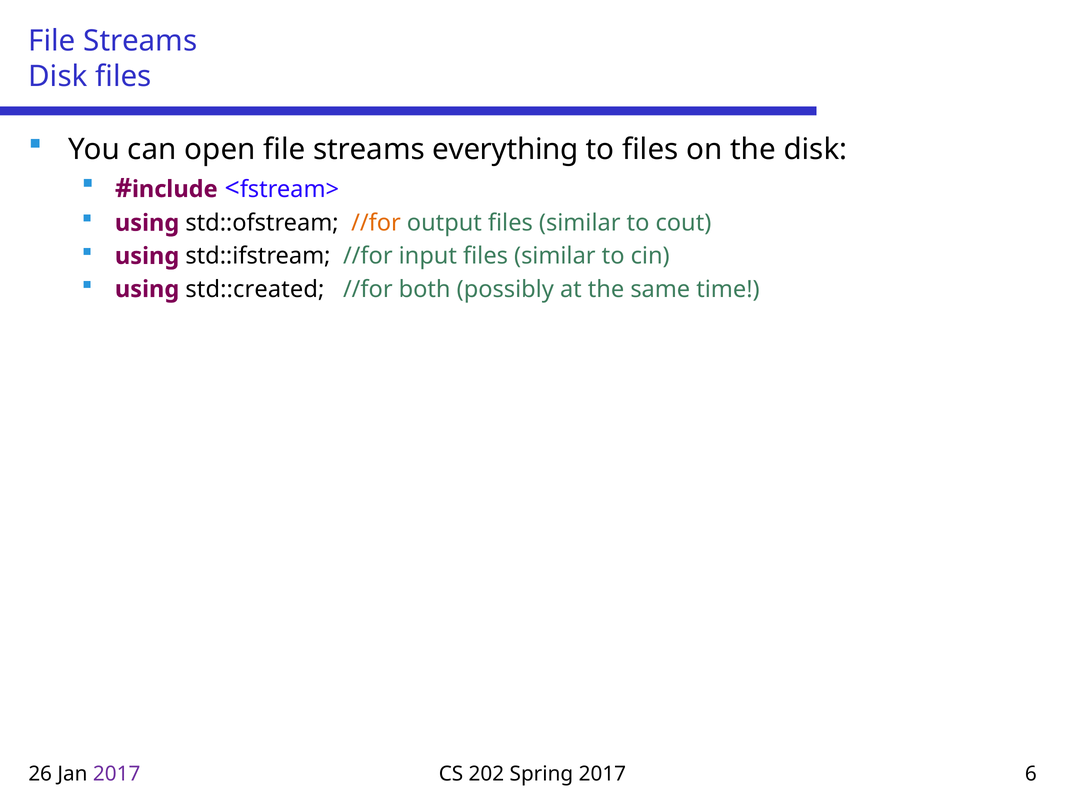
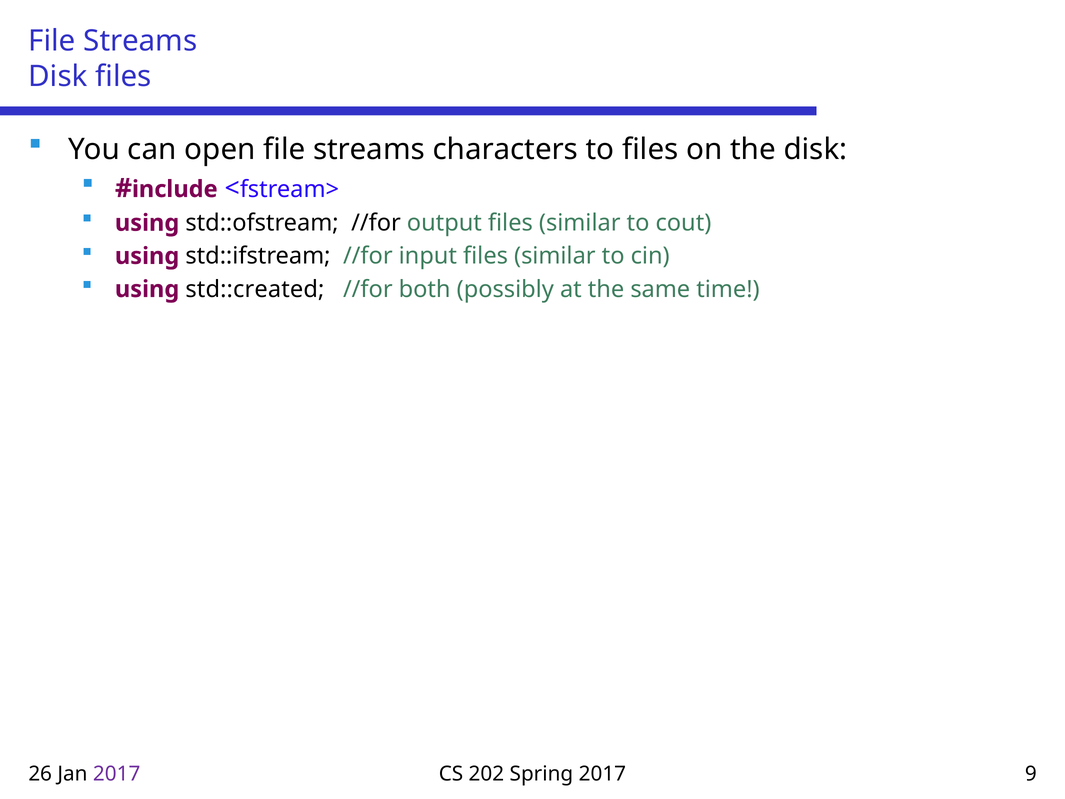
everything: everything -> characters (505, 149)
//for colour: orange -> black (376, 223)
6: 6 -> 9 (1031, 774)
